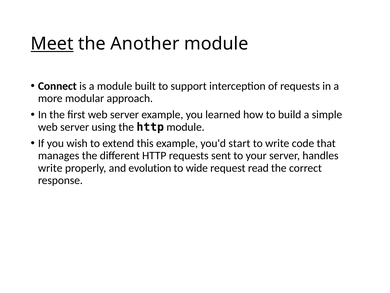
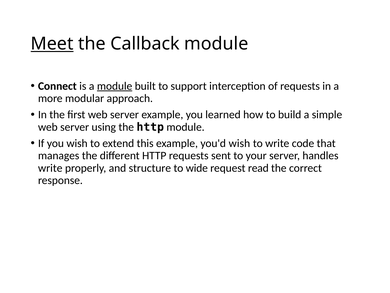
Another: Another -> Callback (145, 44)
module underline: none -> present (115, 86)
you'd start: start -> wish (239, 143)
evolution: evolution -> structure (150, 168)
